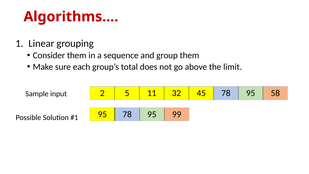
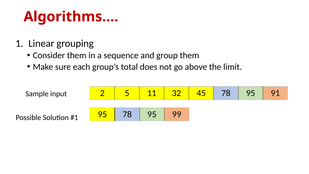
58: 58 -> 91 (275, 93)
